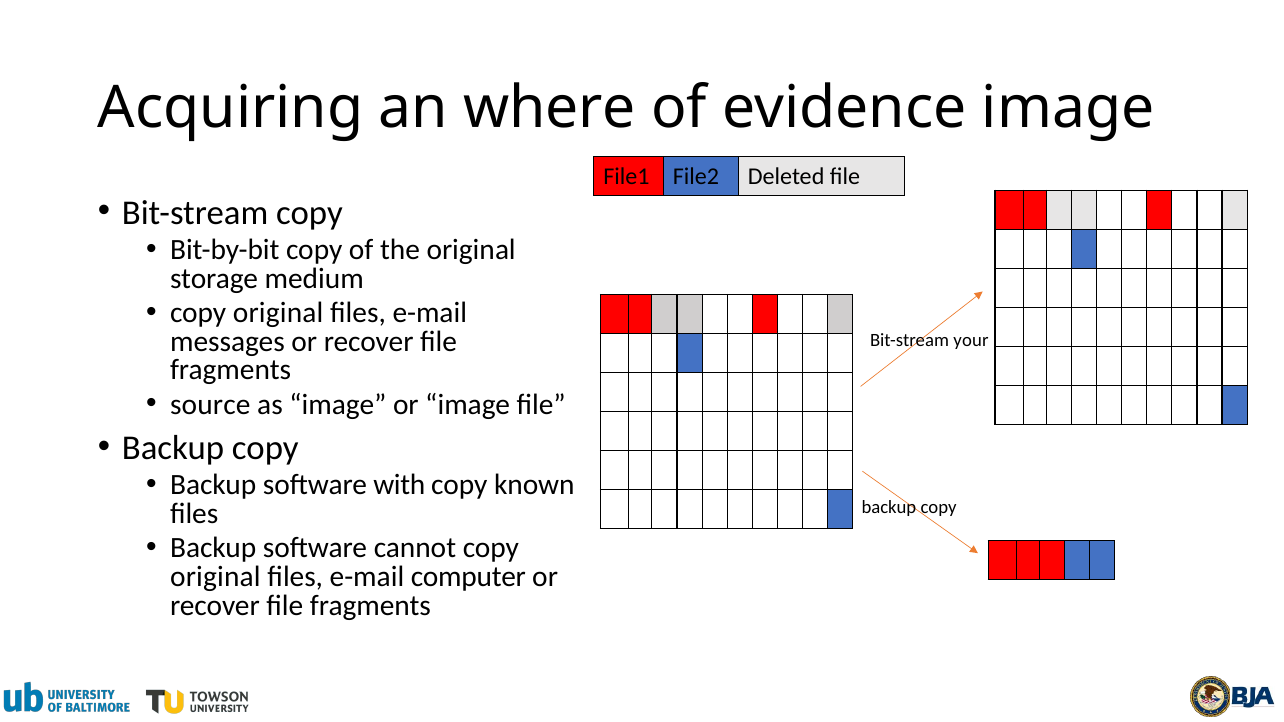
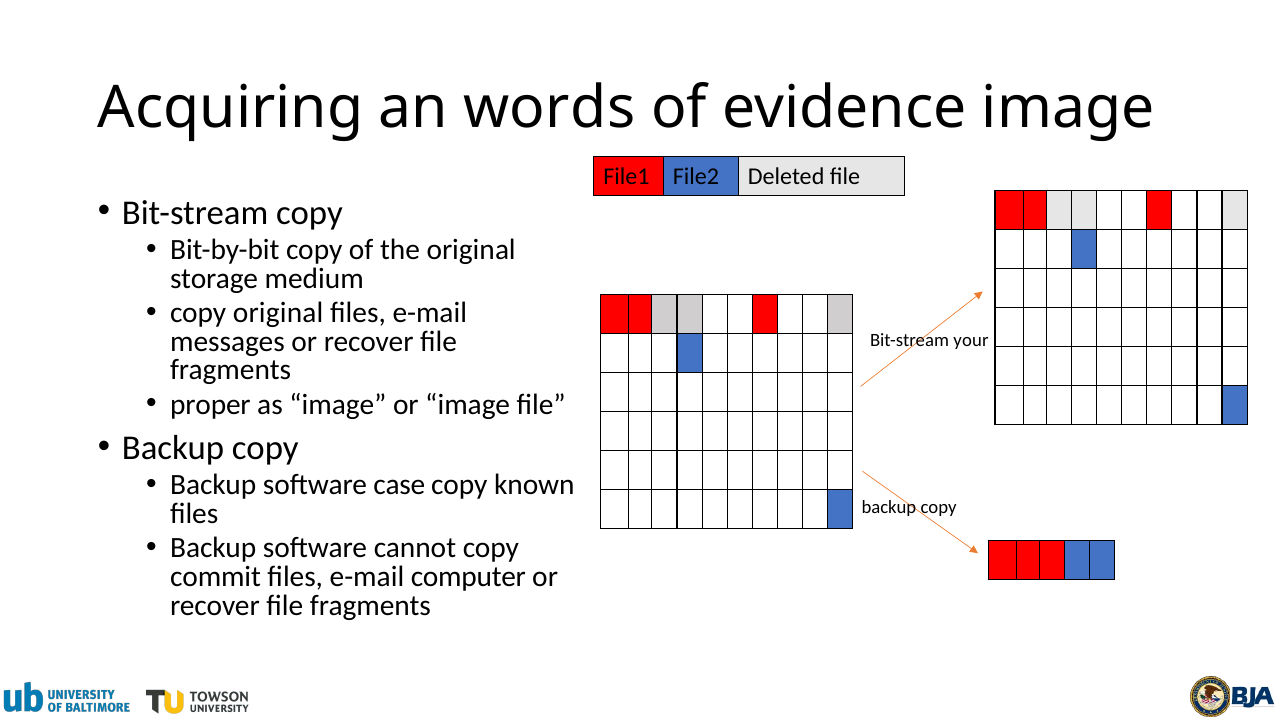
where: where -> words (549, 108)
source: source -> proper (210, 405)
with: with -> case (399, 485)
original: original -> commit (216, 577)
